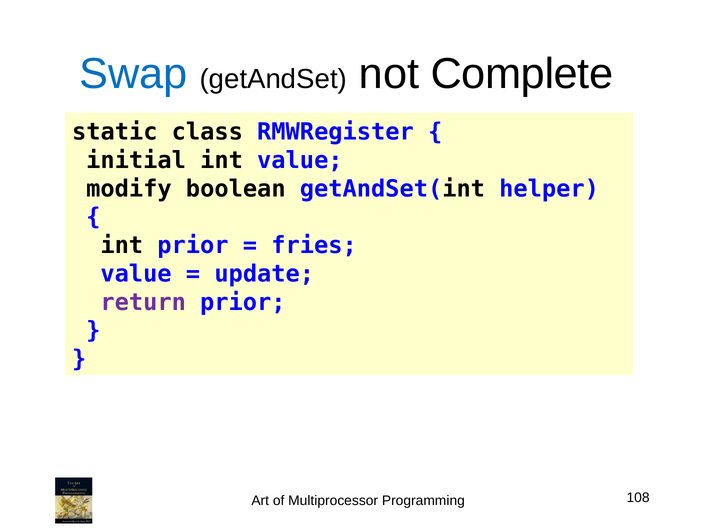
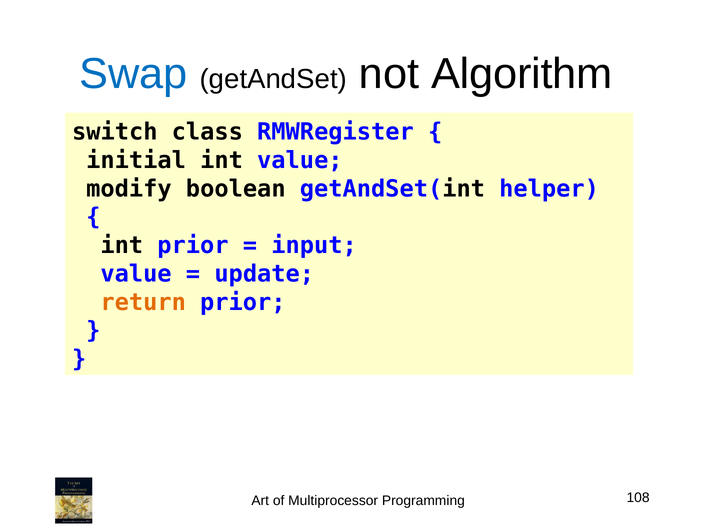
Complete: Complete -> Algorithm (522, 74)
static: static -> switch (115, 132)
fries: fries -> input (314, 246)
return colour: purple -> orange (143, 303)
